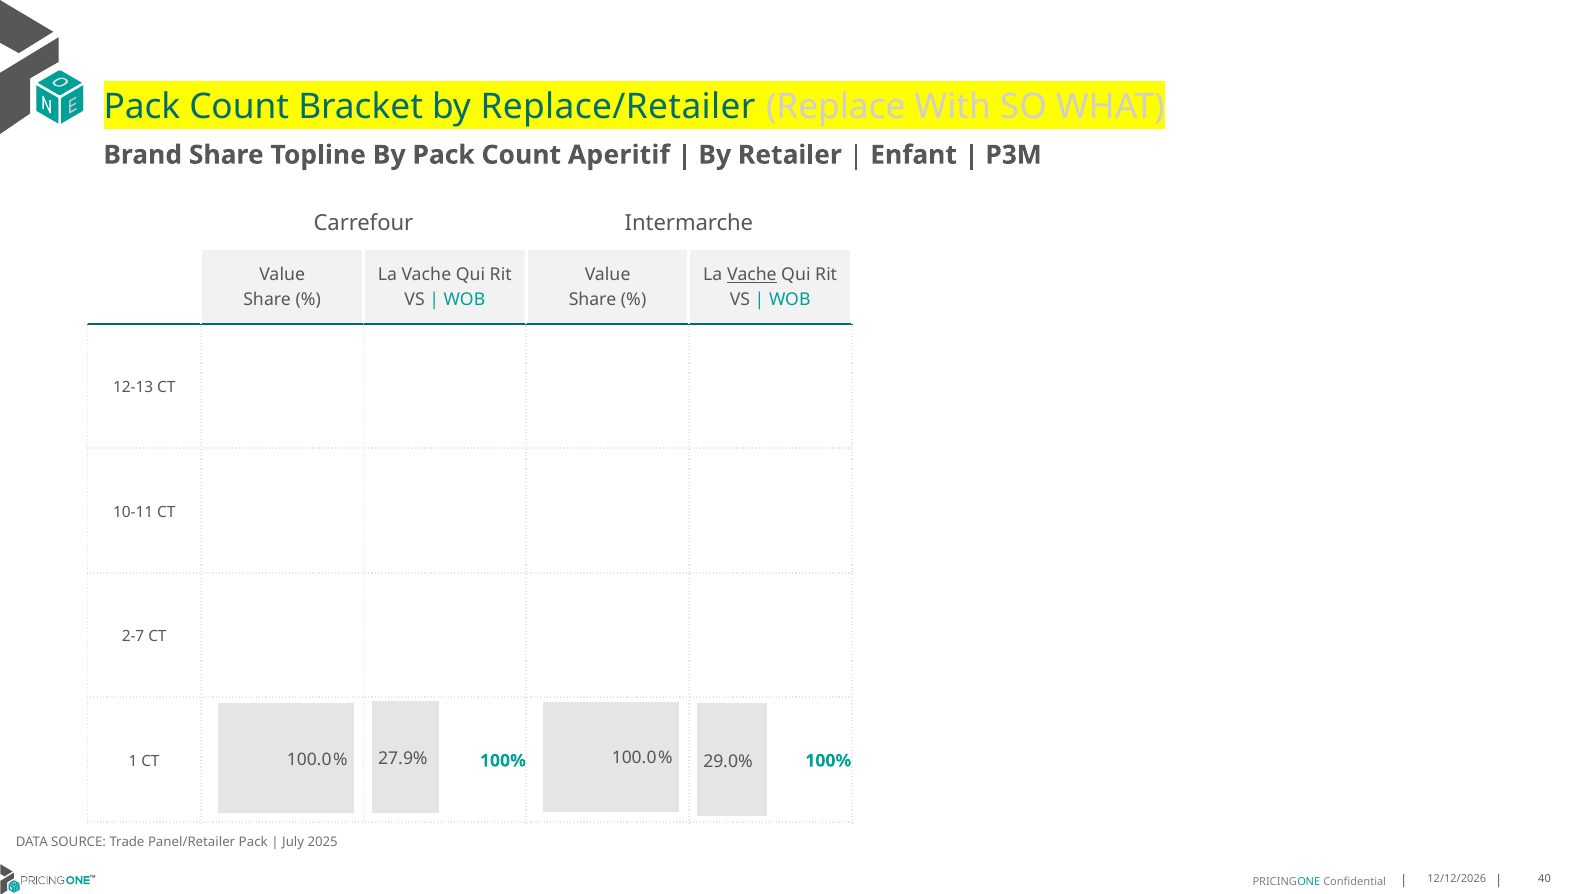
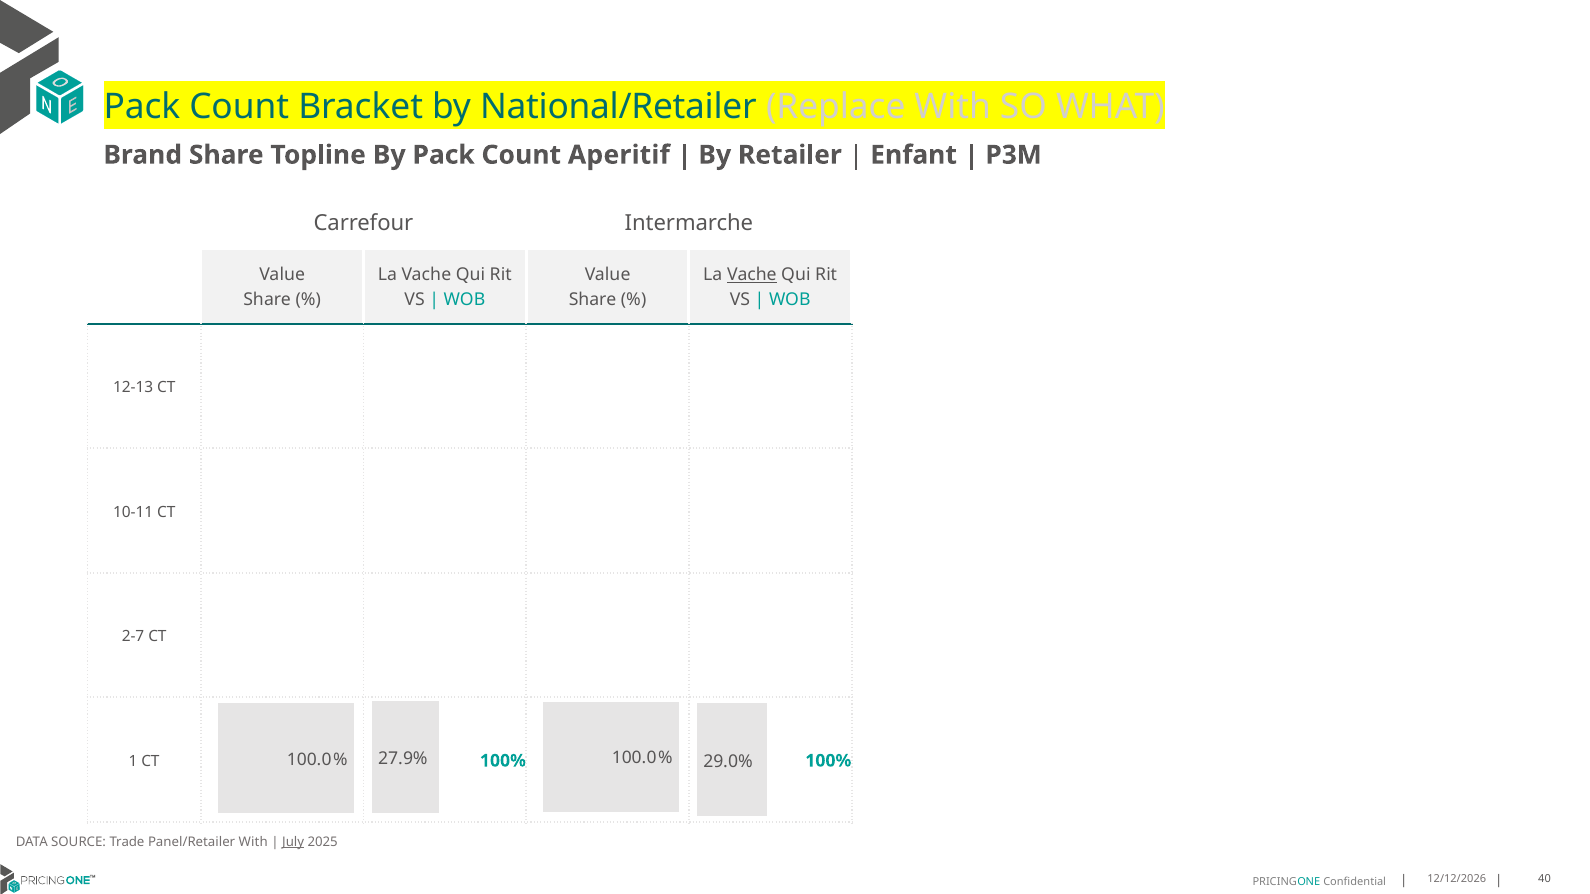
Replace/Retailer: Replace/Retailer -> National/Retailer (618, 107)
Panel/Retailer Pack: Pack -> With (253, 842)
July underline: none -> present (293, 842)
